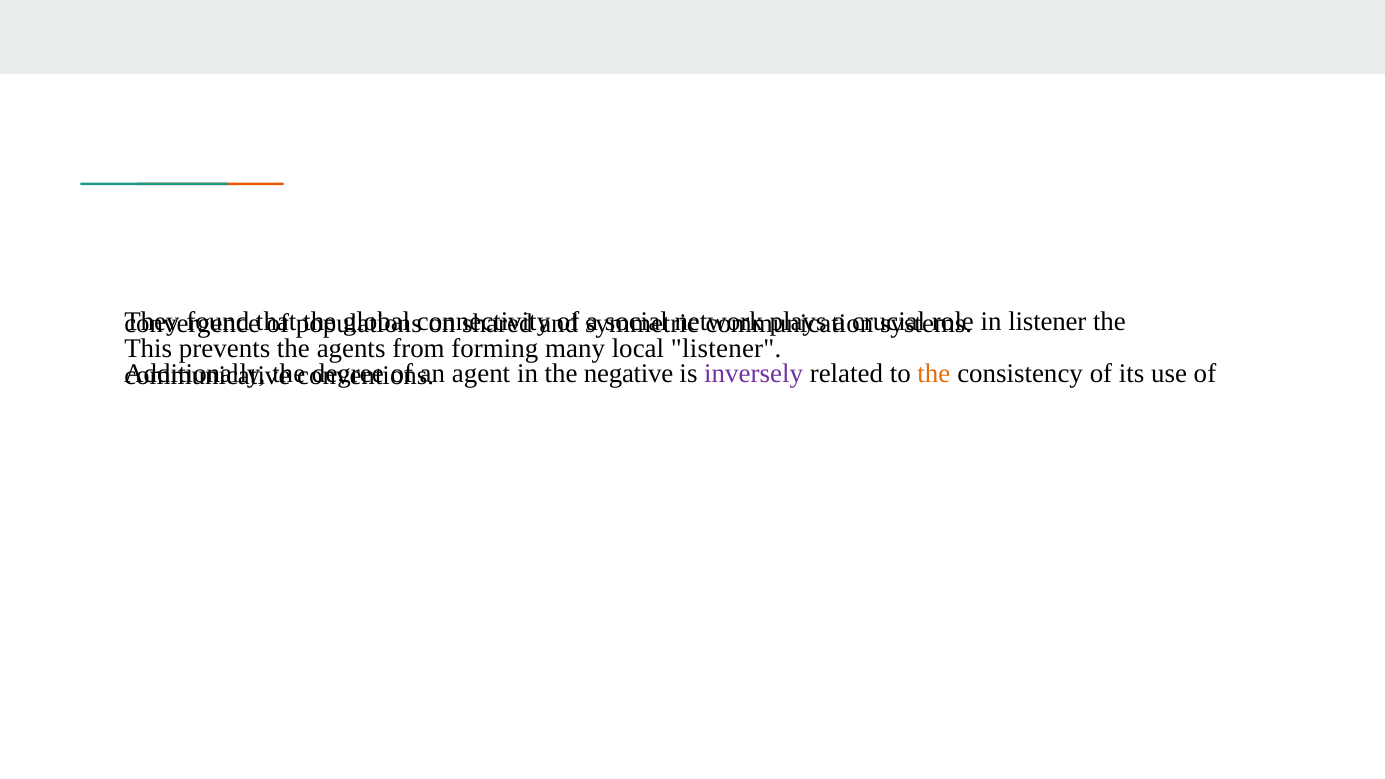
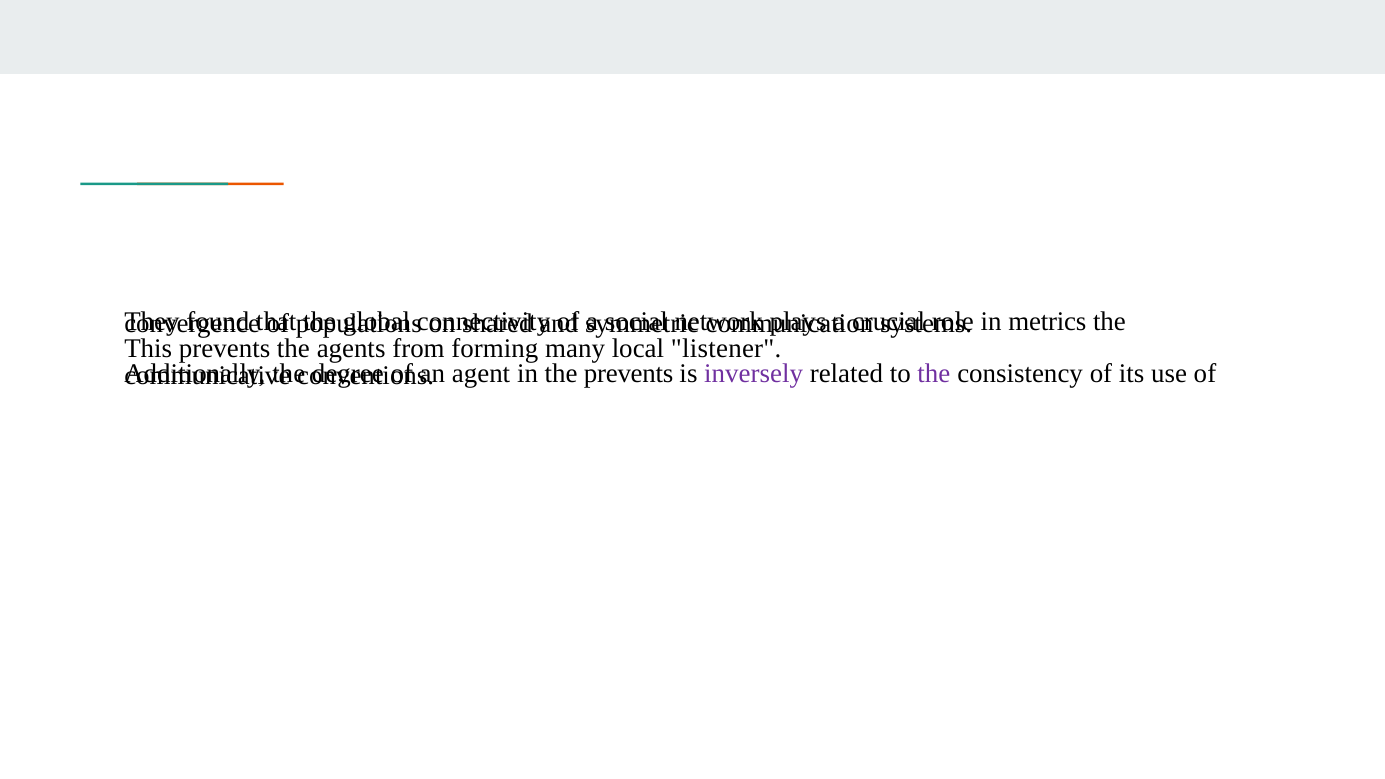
in listener: listener -> metrics (1047, 321)
the negative: negative -> prevents (629, 373)
the colour: orange -> purple (934, 373)
